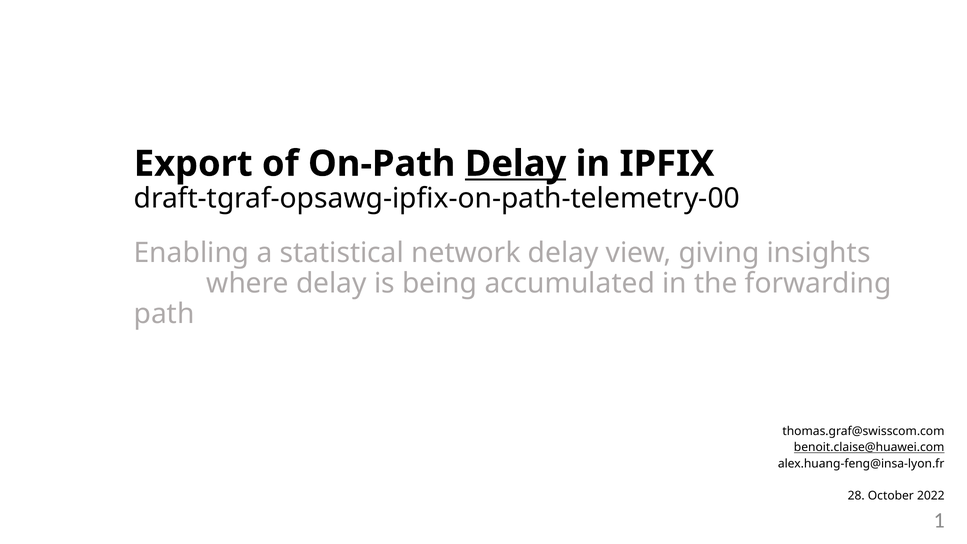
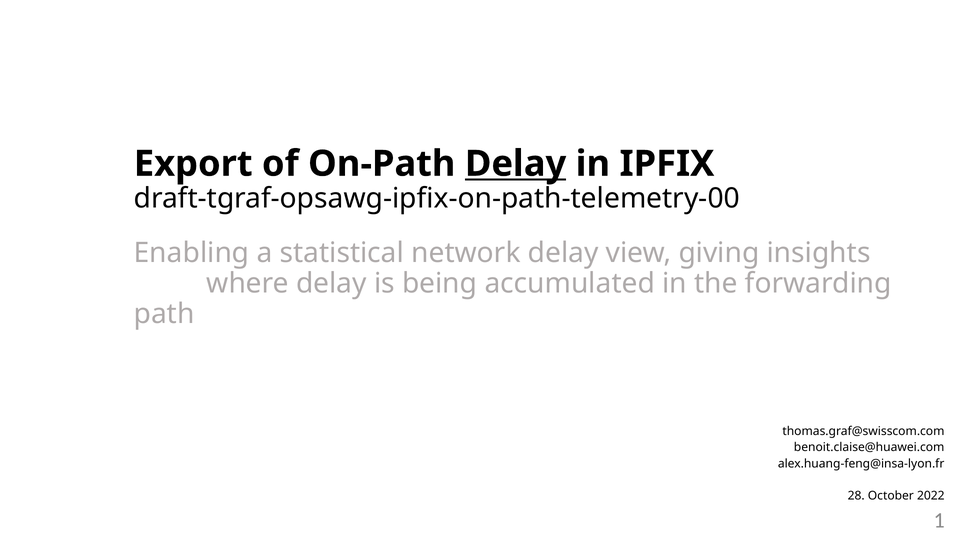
benoit.claise@huawei.com underline: present -> none (869, 447)
